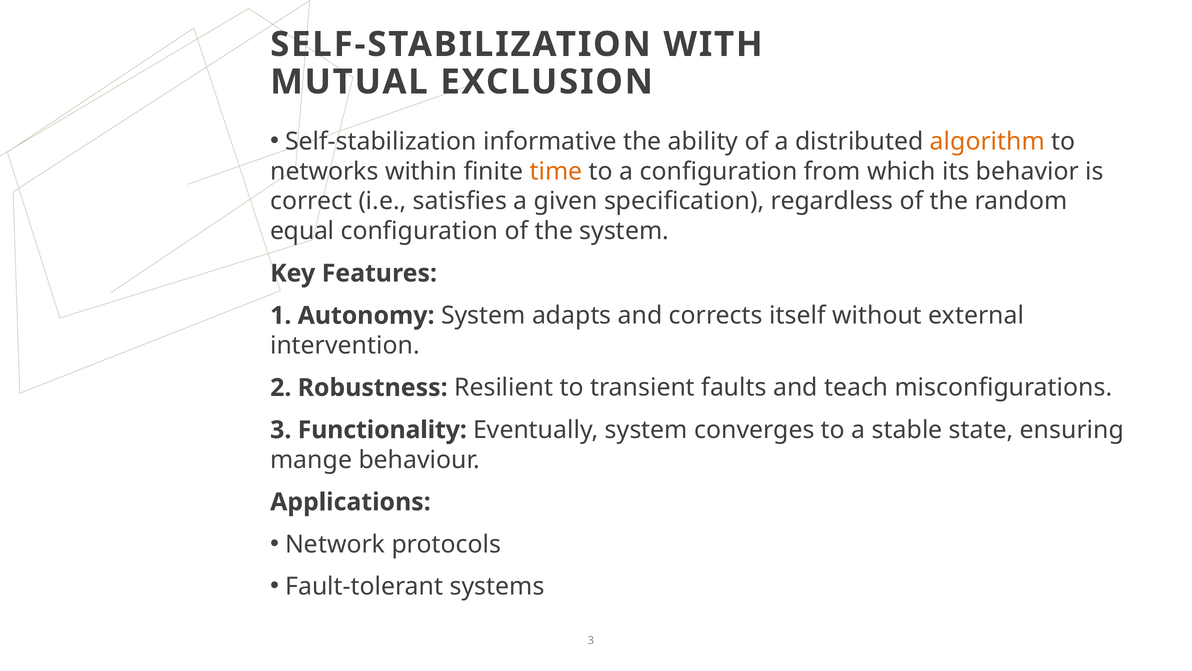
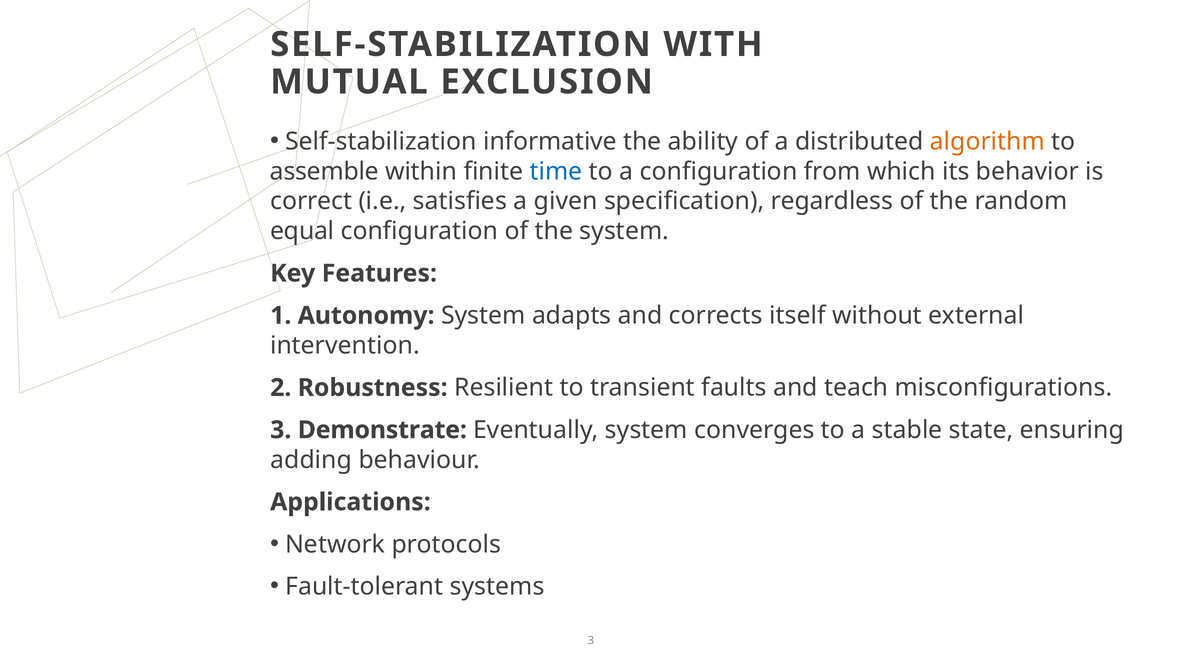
networks: networks -> assemble (324, 171)
time colour: orange -> blue (556, 171)
Functionality: Functionality -> Demonstrate (382, 430)
mange: mange -> adding (311, 459)
